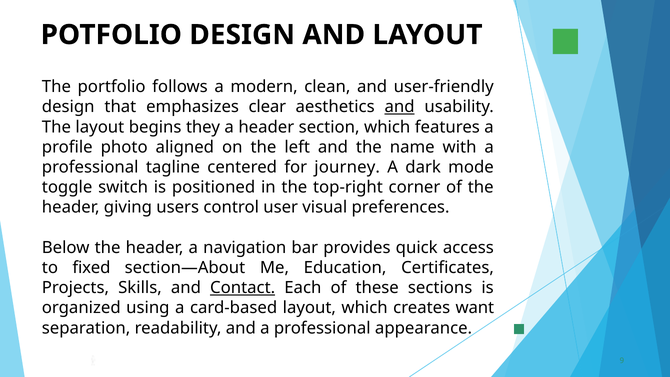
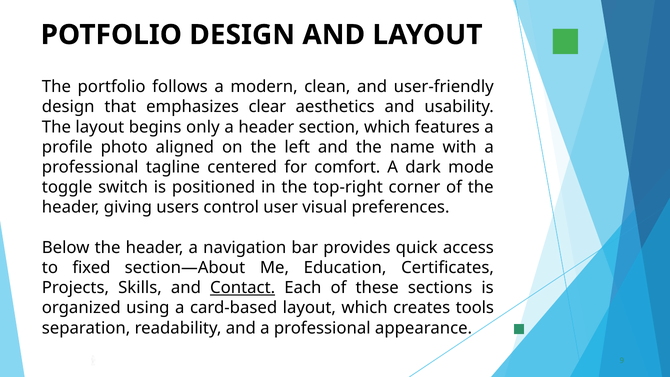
and underline: present -> none (400, 107)
they: they -> only (203, 127)
journey: journey -> comfort (347, 167)
want: want -> tools (475, 308)
